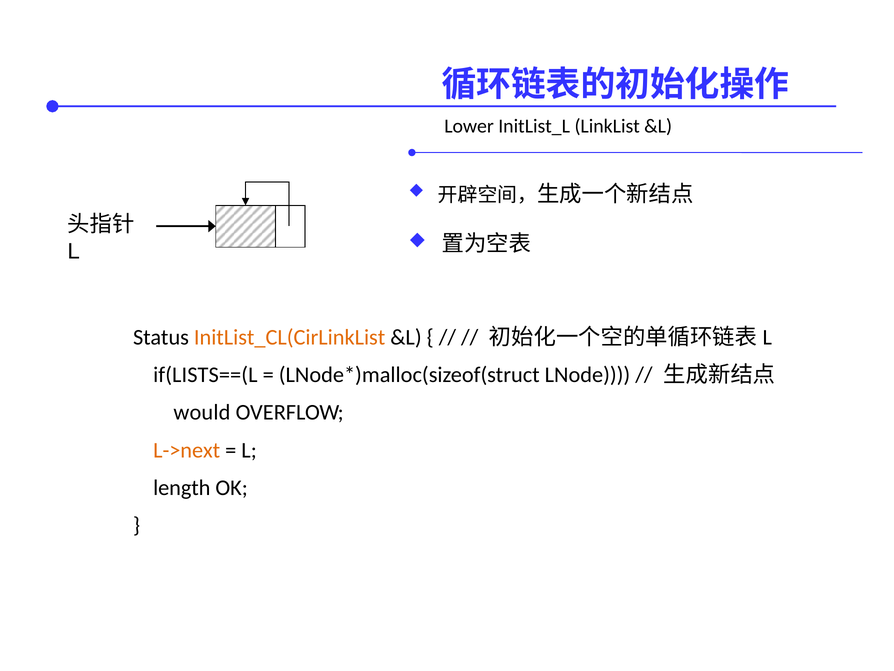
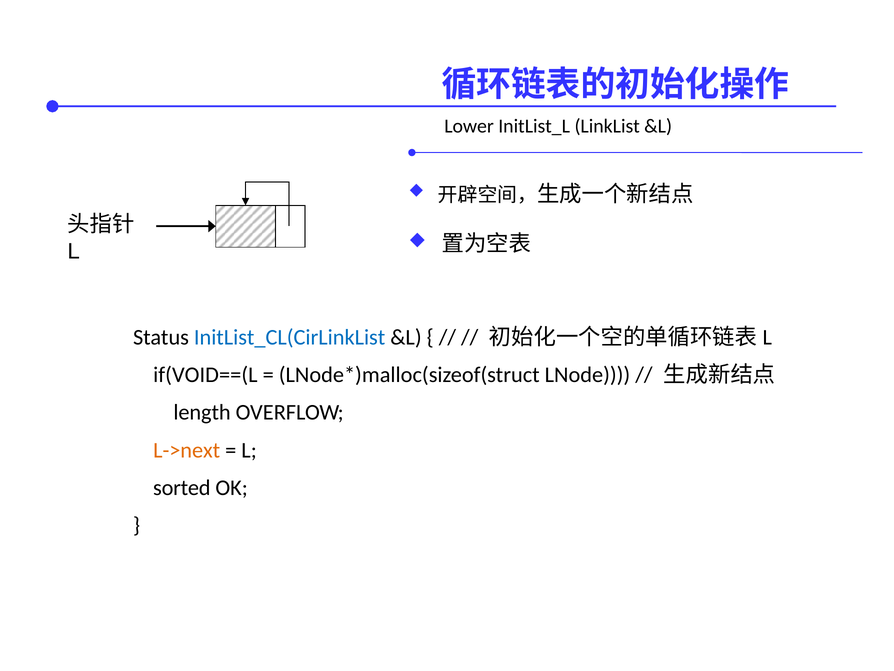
InitList_CL(CirLinkList colour: orange -> blue (290, 337)
if(LISTS==(L: if(LISTS==(L -> if(VOID==(L (205, 375)
would: would -> length (202, 412)
length: length -> sorted (182, 487)
